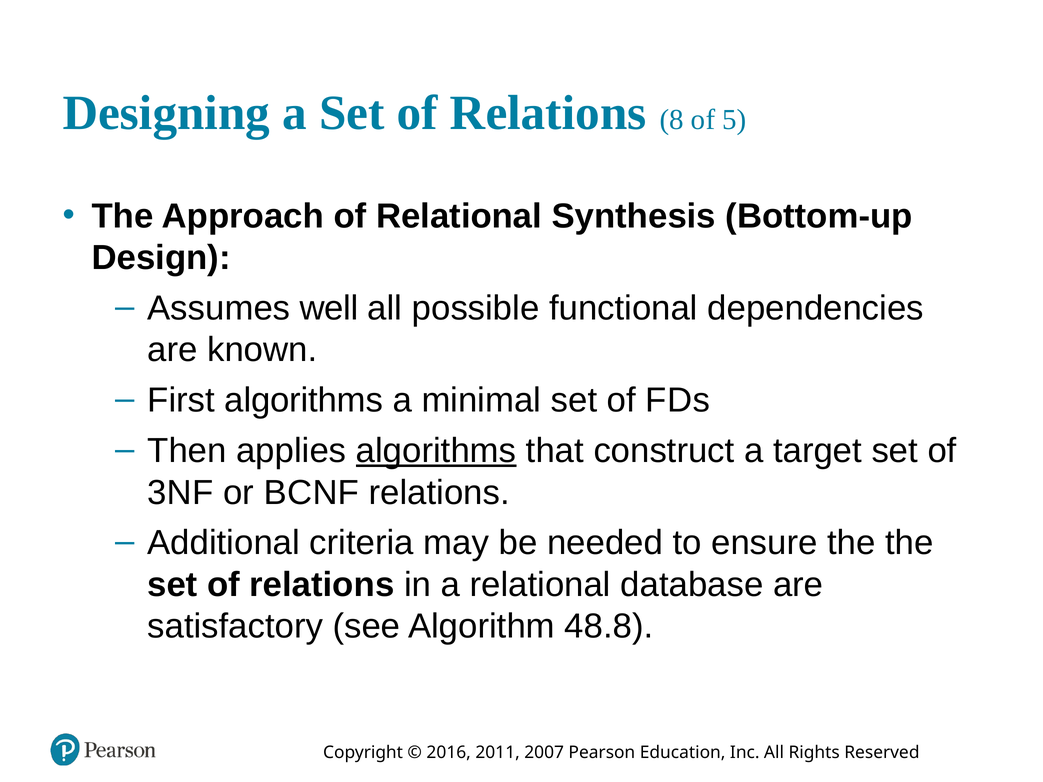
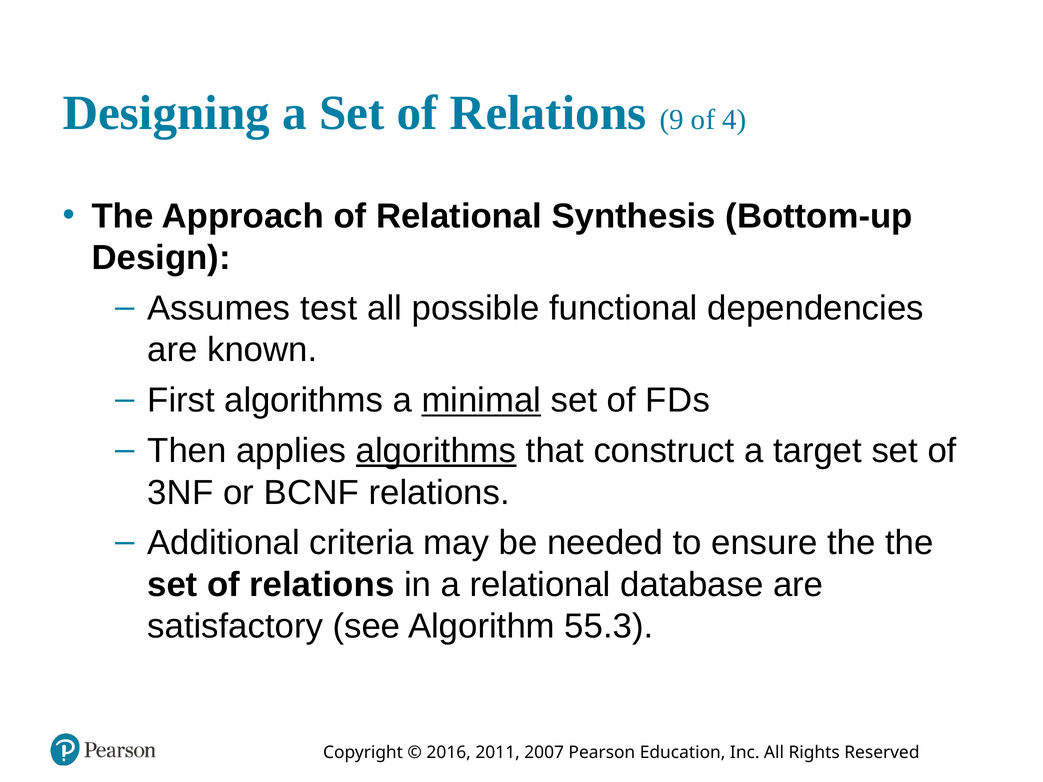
8: 8 -> 9 (672, 120)
5: 5 -> 4 (735, 120)
well: well -> test (329, 308)
minimal underline: none -> present (481, 401)
48.8: 48.8 -> 55.3 (609, 627)
